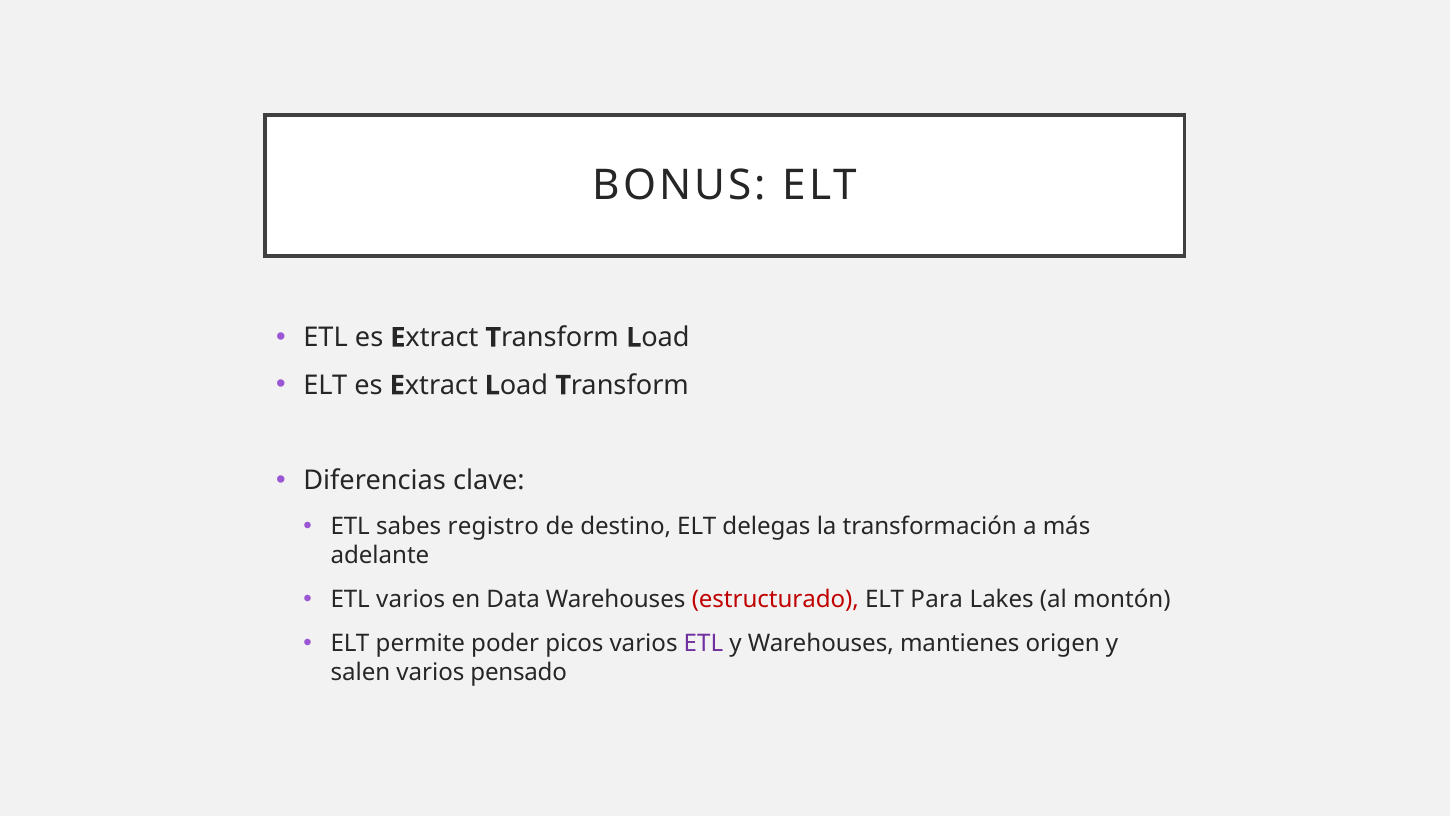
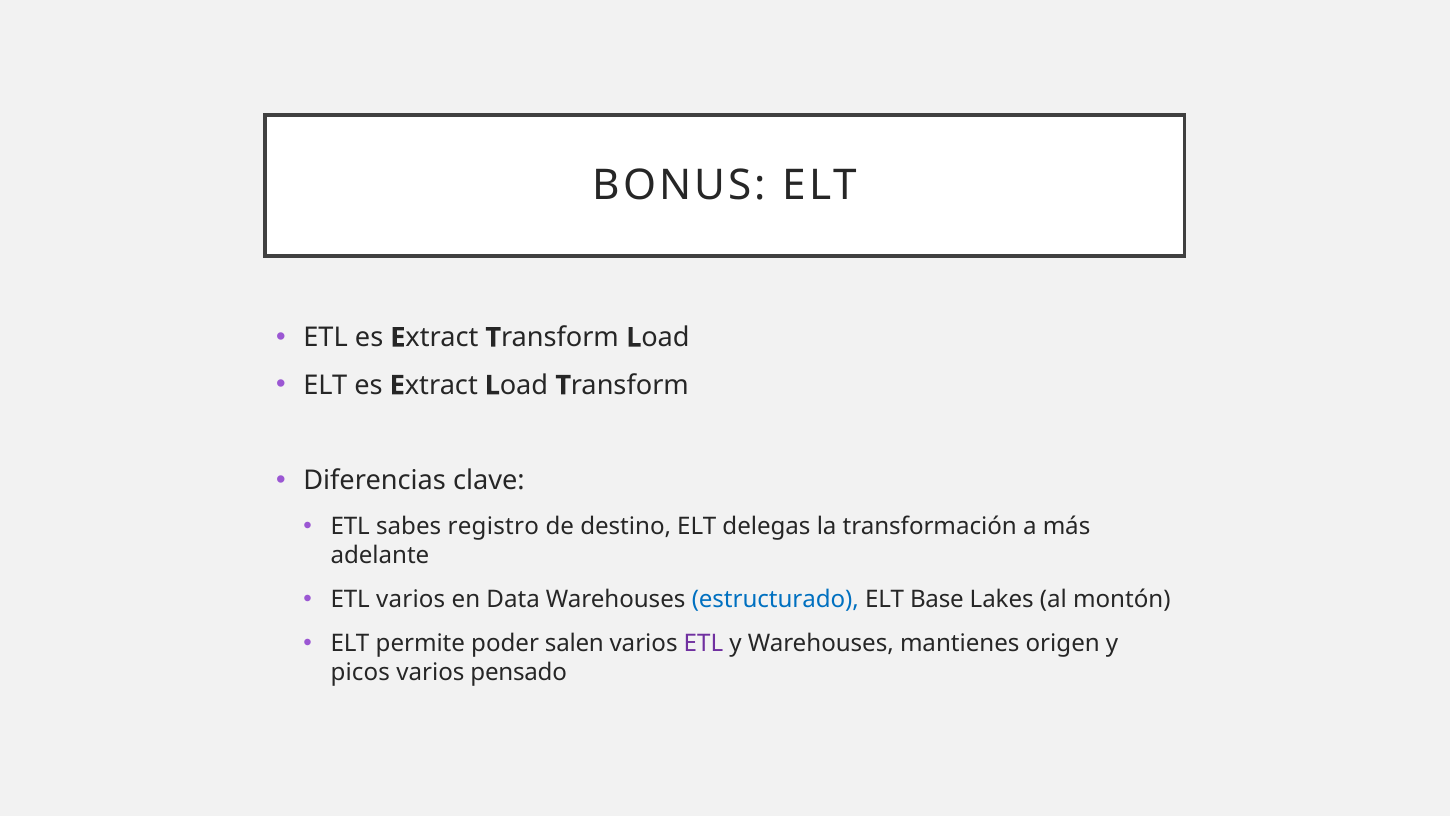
estructurado colour: red -> blue (775, 599)
Para: Para -> Base (937, 599)
picos: picos -> salen (574, 643)
salen: salen -> picos (360, 672)
